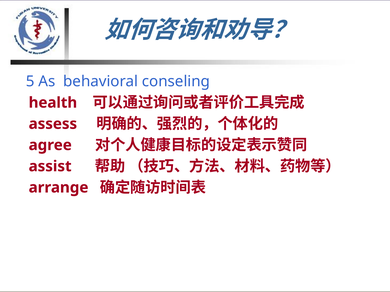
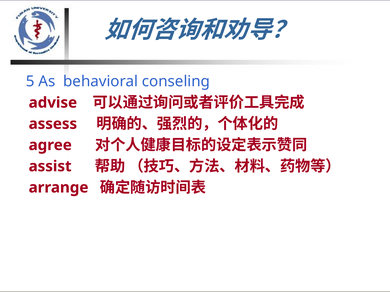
health: health -> advise (53, 103)
